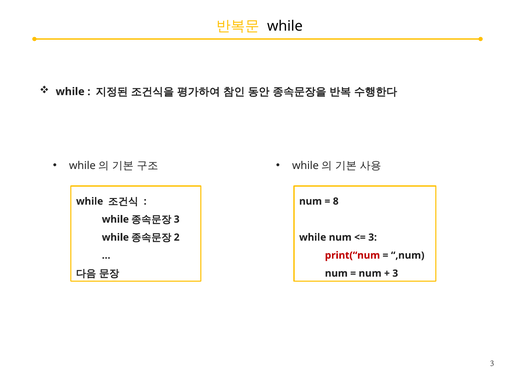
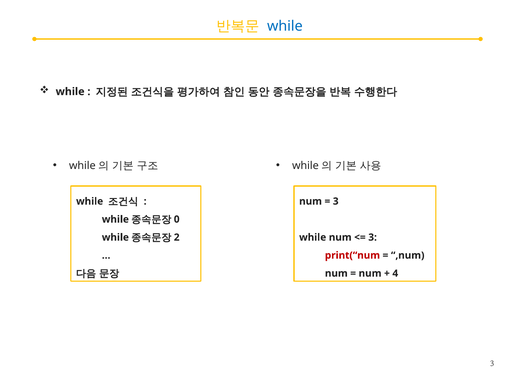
while colour: black -> blue (285, 26)
8: 8 -> 3 (336, 201)
3: 3 -> 0 (177, 219)
3: 3 -> 4 (395, 274)
